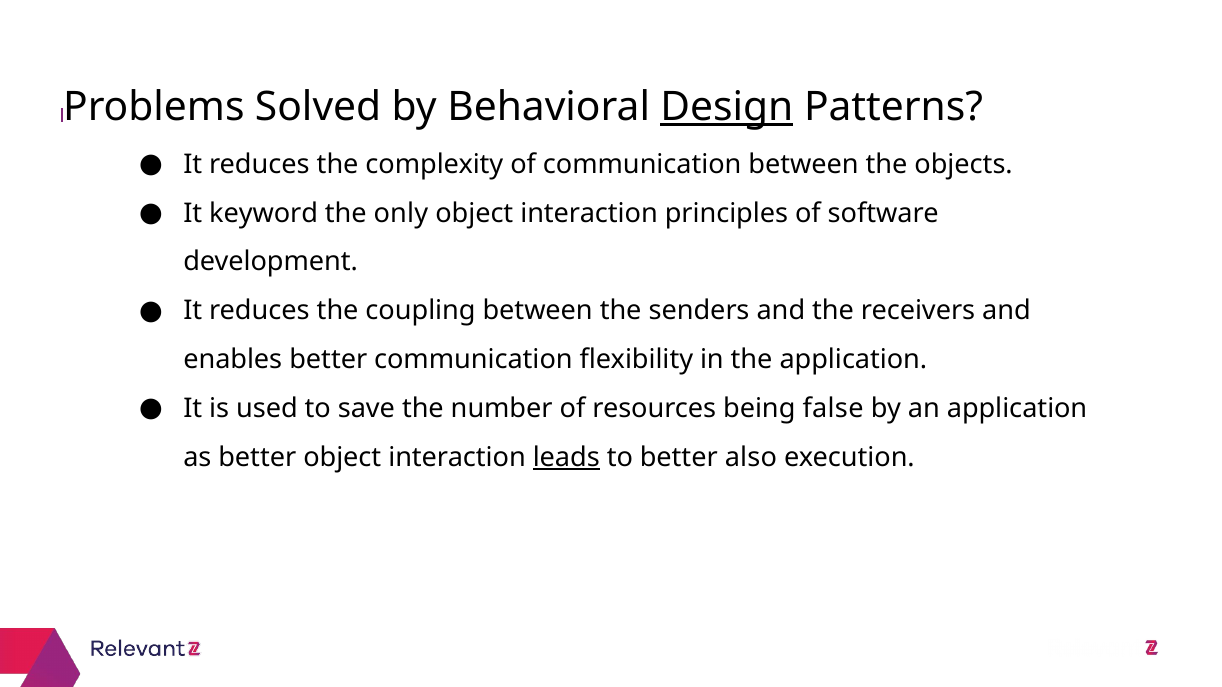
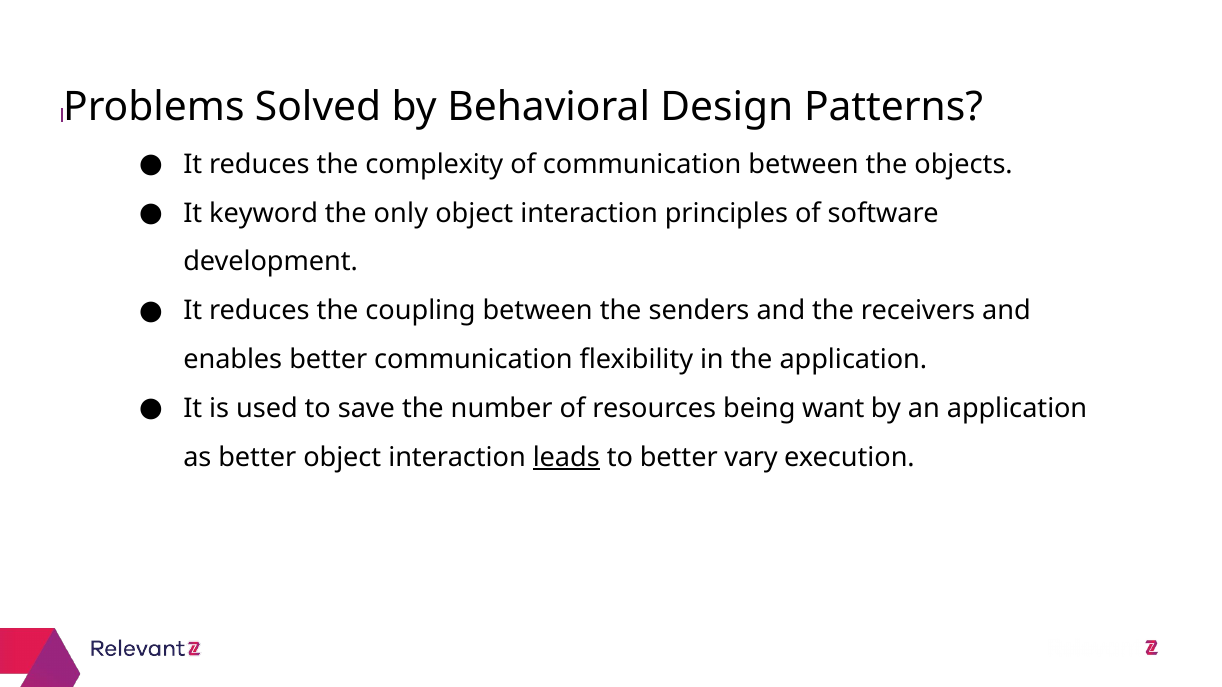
Design underline: present -> none (727, 107)
false: false -> want (833, 409)
also: also -> vary (751, 457)
